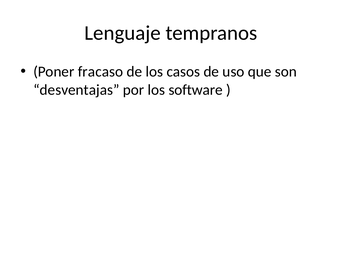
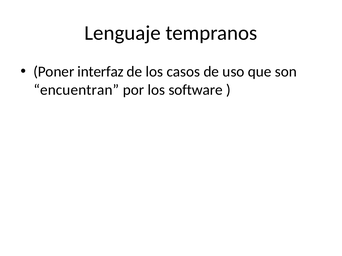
fracaso: fracaso -> interfaz (101, 72)
desventajas: desventajas -> encuentran (76, 90)
